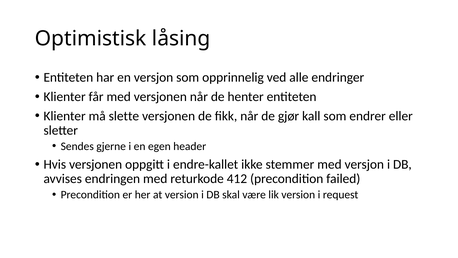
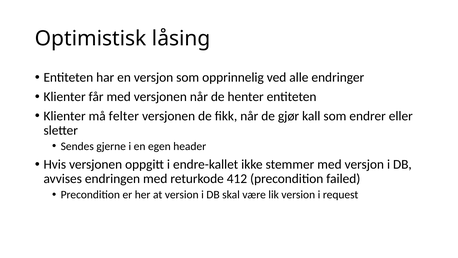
slette: slette -> felter (124, 116)
